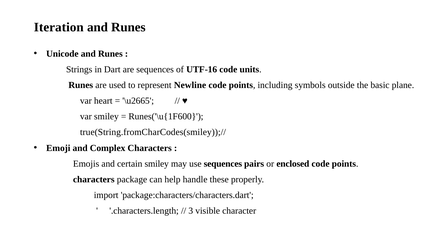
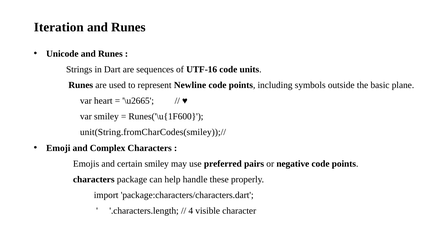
true(String.fromCharCodes(smiley));//: true(String.fromCharCodes(smiley));// -> unit(String.fromCharCodes(smiley));// (153, 132)
use sequences: sequences -> preferred (223, 164)
enclosed: enclosed -> negative (293, 164)
3: 3 -> 4 (191, 211)
